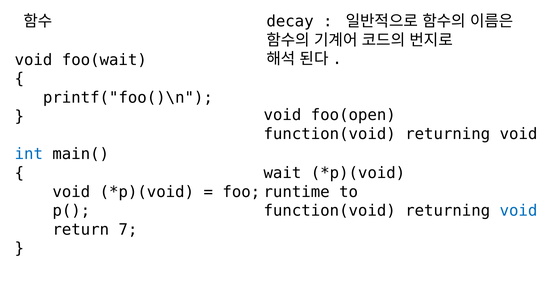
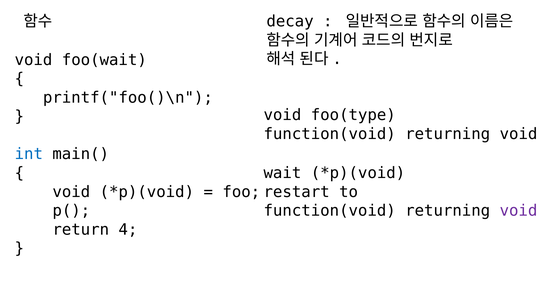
foo(open: foo(open -> foo(type (353, 115)
runtime: runtime -> restart (297, 192)
void colour: blue -> purple (518, 211)
7: 7 -> 4 (128, 230)
